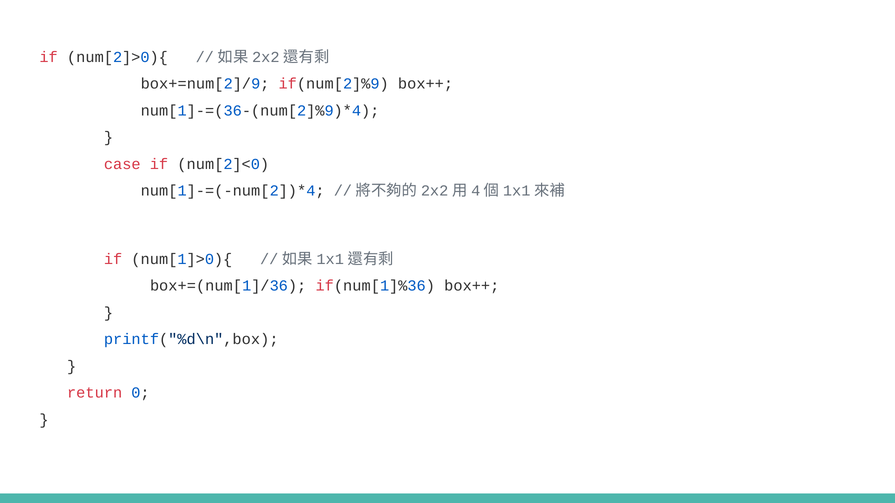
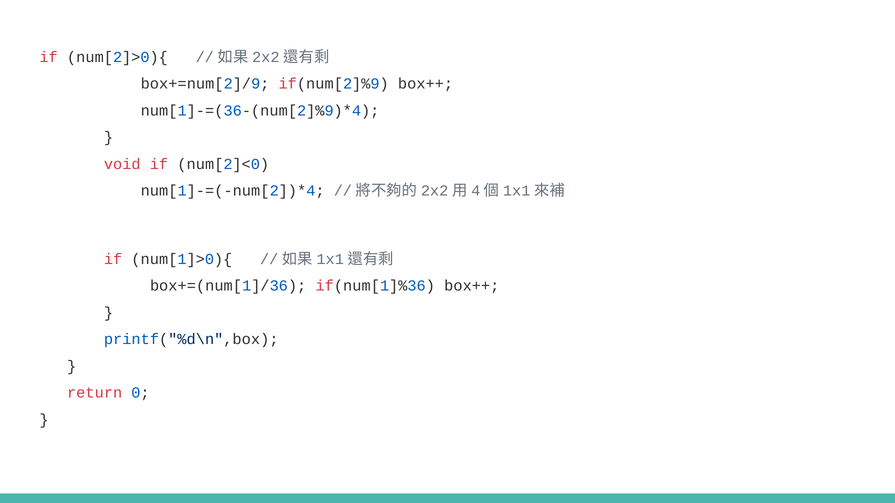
case: case -> void (122, 164)
